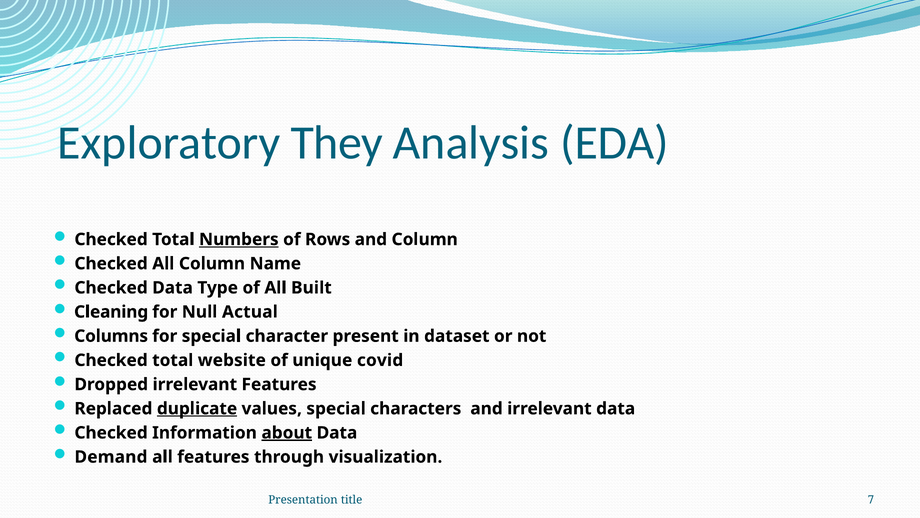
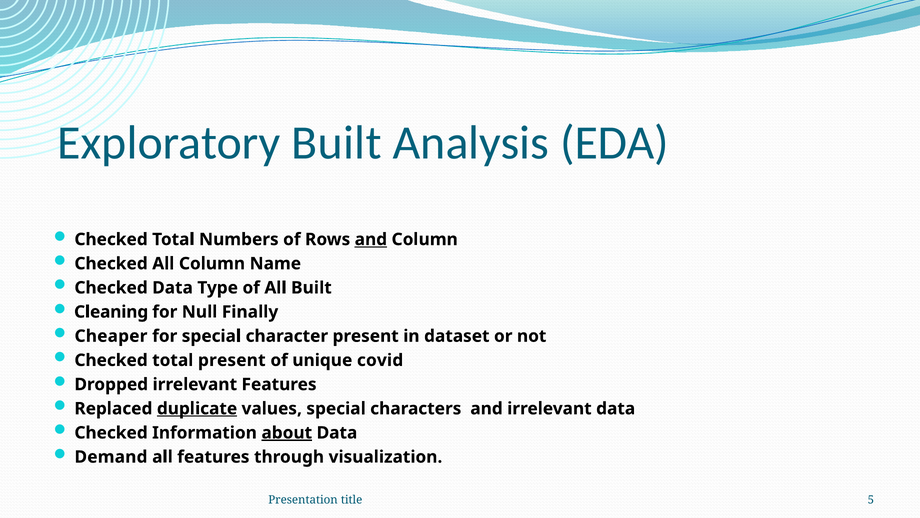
Exploratory They: They -> Built (336, 143)
Numbers underline: present -> none (239, 239)
and underline: none -> present (371, 239)
Actual: Actual -> Finally (250, 312)
Columns: Columns -> Cheaper (111, 336)
total website: website -> present (232, 360)
7: 7 -> 5 (871, 499)
